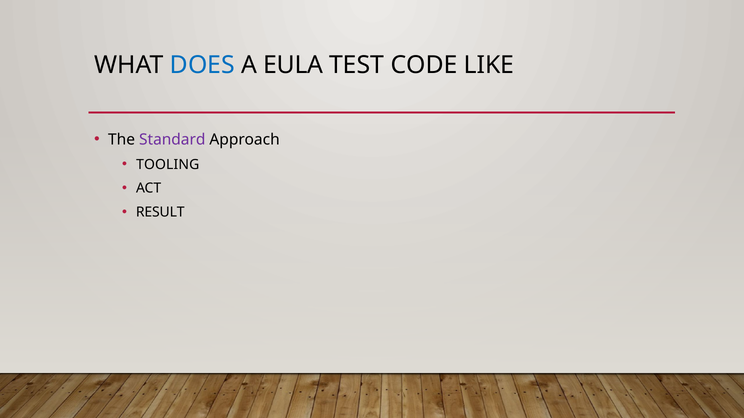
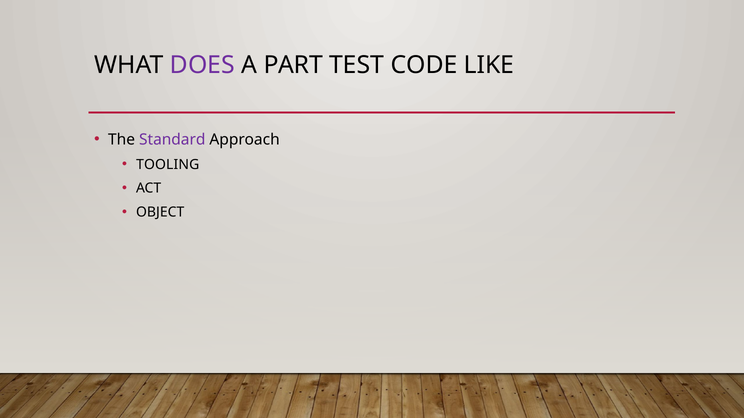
DOES colour: blue -> purple (202, 65)
EULA: EULA -> PART (293, 65)
RESULT: RESULT -> OBJECT (160, 213)
